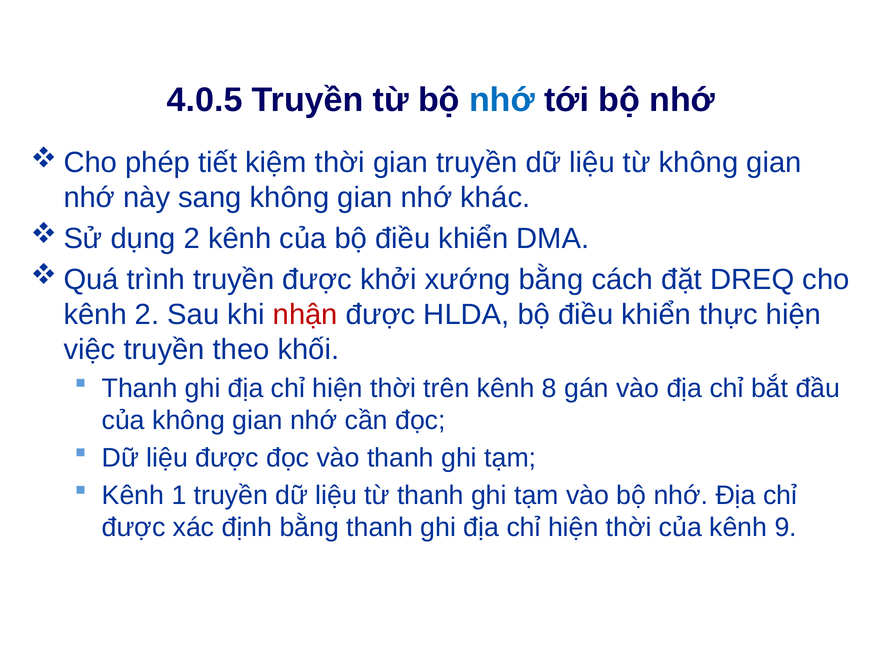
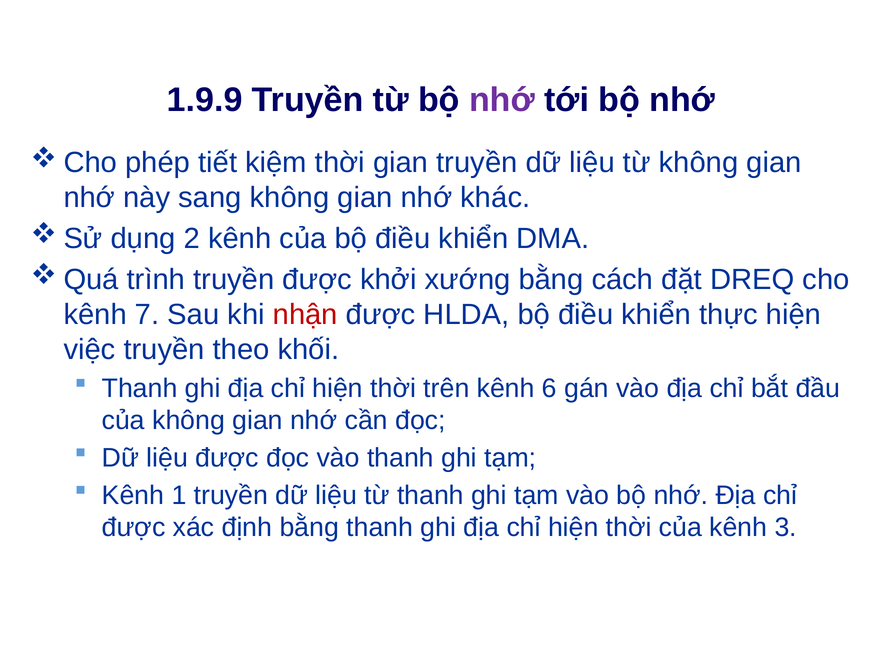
4.0.5: 4.0.5 -> 1.9.9 (205, 100)
nhớ colour: blue -> purple (502, 100)
kênh 2: 2 -> 7 (147, 314)
8: 8 -> 6 (549, 388)
9: 9 -> 3 (786, 527)
